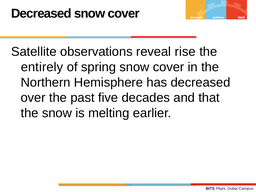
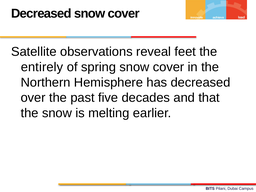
rise: rise -> feet (185, 52)
